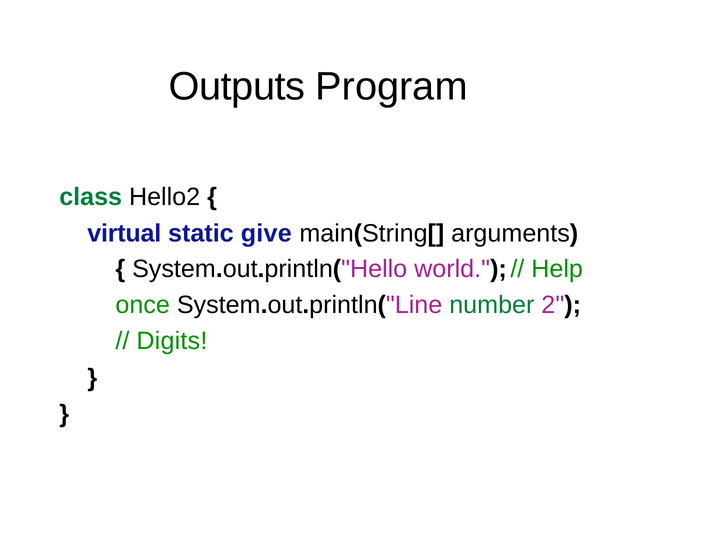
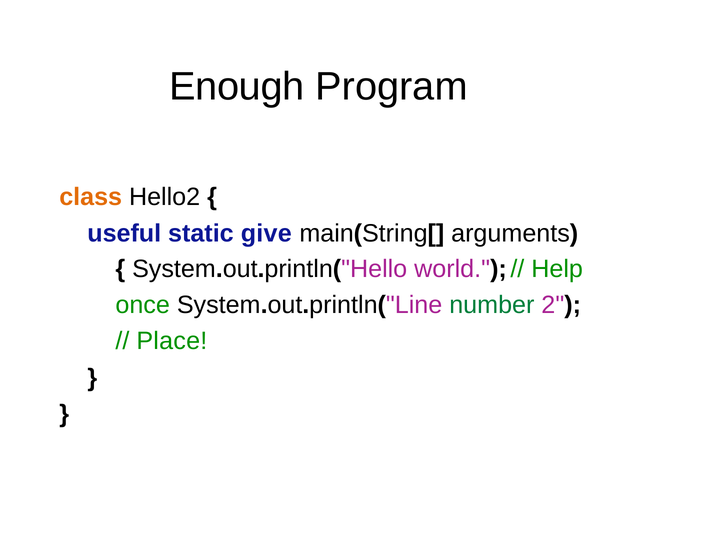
Outputs: Outputs -> Enough (237, 87)
class colour: green -> orange (91, 197)
virtual: virtual -> useful (124, 233)
Digits: Digits -> Place (172, 341)
